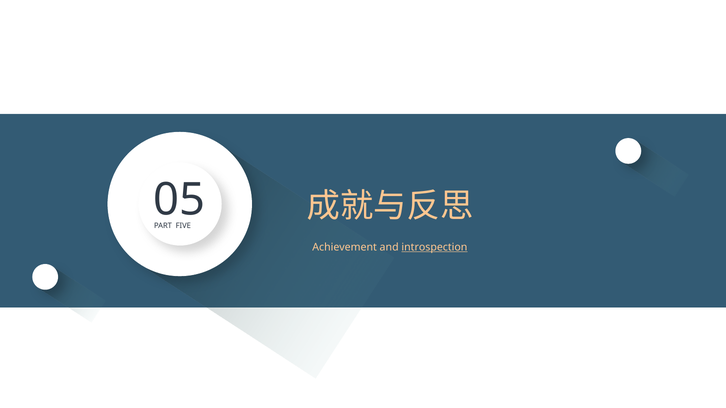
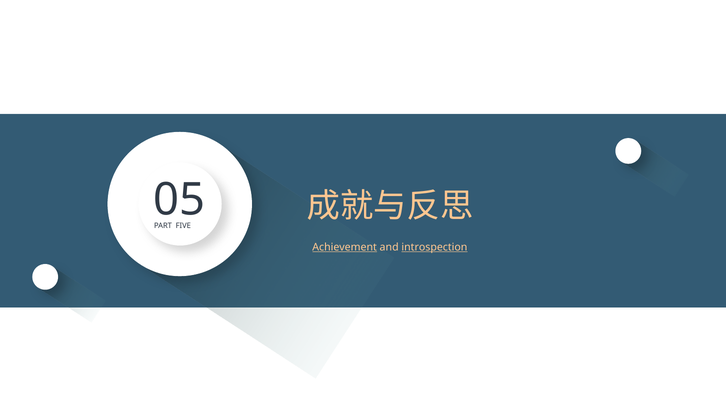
Achievement underline: none -> present (345, 247)
